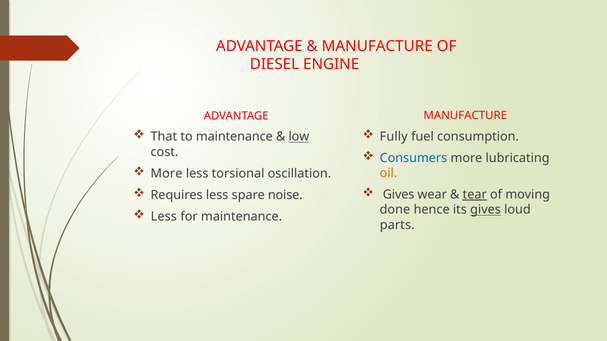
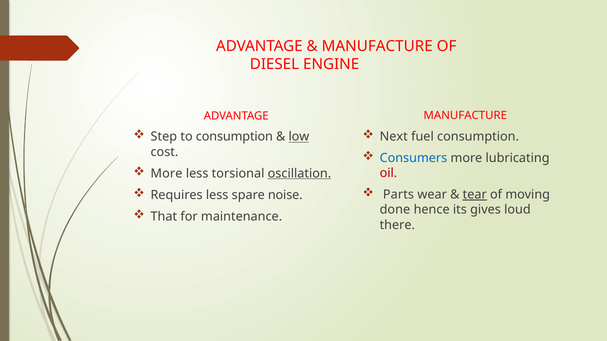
Fully: Fully -> Next (394, 137)
That: That -> Step (164, 137)
to maintenance: maintenance -> consumption (234, 137)
oscillation underline: none -> present (299, 174)
oil colour: orange -> red (388, 173)
Gives: Gives -> Parts (398, 195)
gives underline: present -> none (486, 210)
Less: Less -> That (164, 217)
parts: parts -> there (397, 225)
